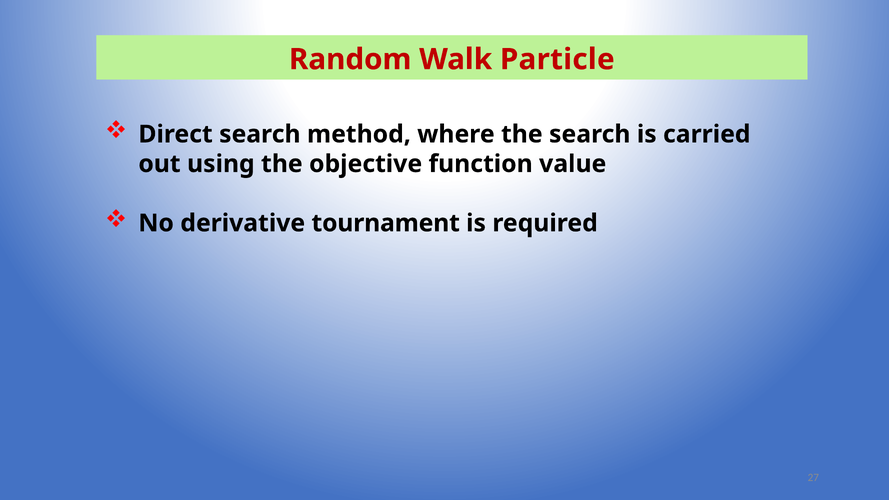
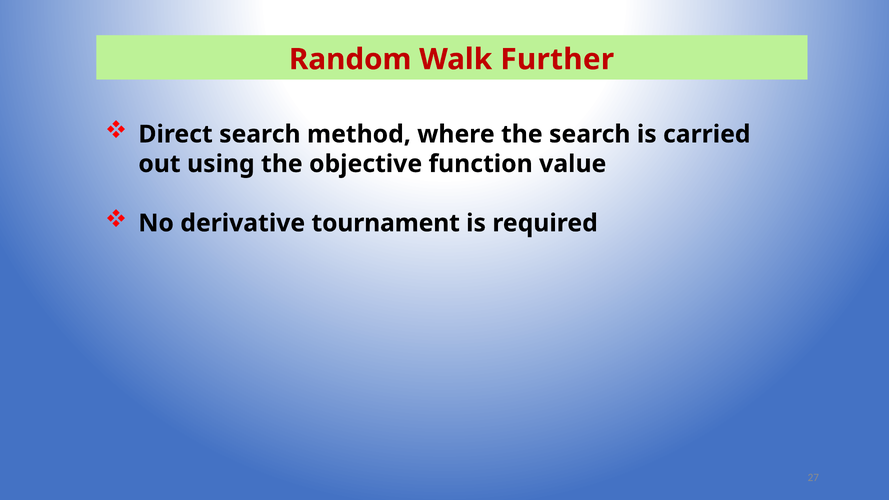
Particle: Particle -> Further (557, 59)
